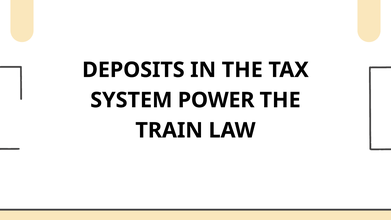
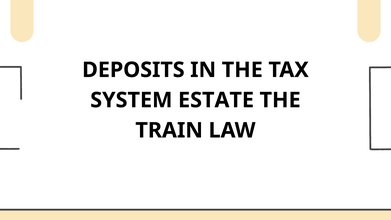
POWER: POWER -> ESTATE (216, 100)
